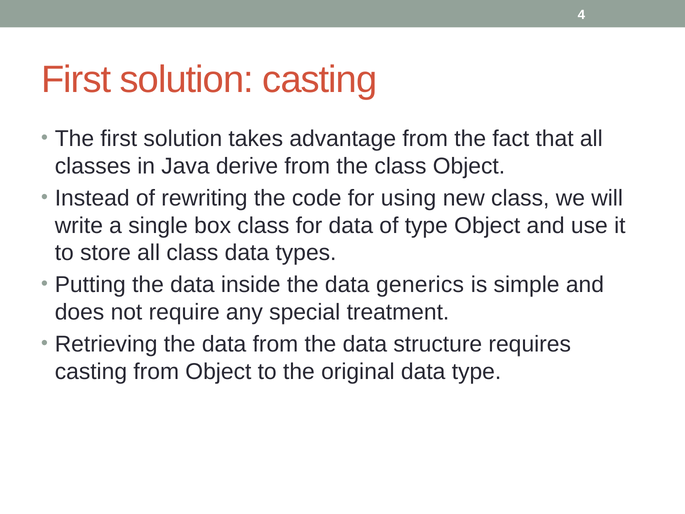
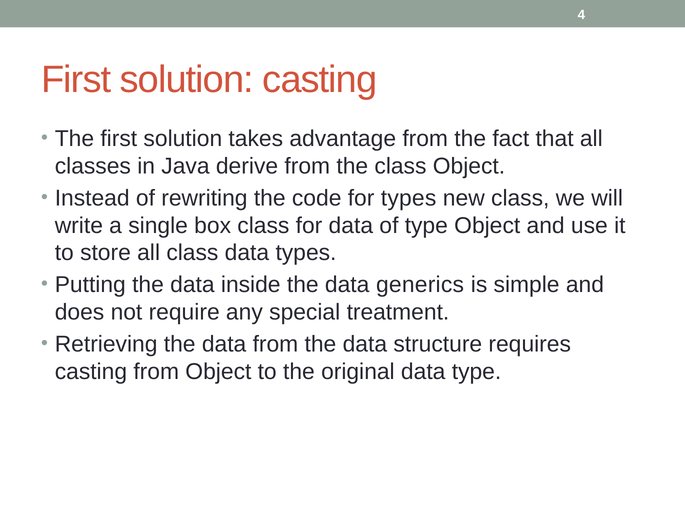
for using: using -> types (409, 198)
